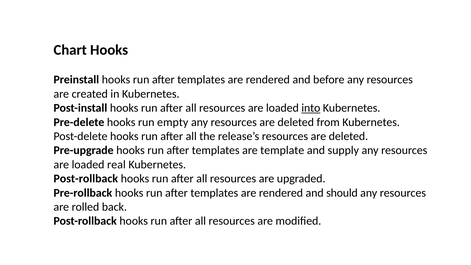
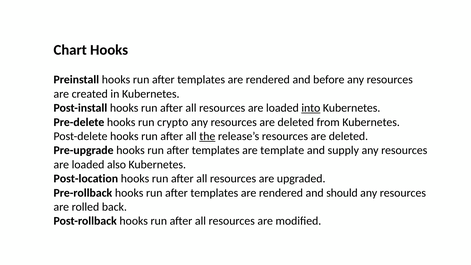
empty: empty -> crypto (173, 122)
the underline: none -> present (207, 136)
real: real -> also (117, 165)
Post-rollback: Post-rollback -> Post-location (86, 179)
